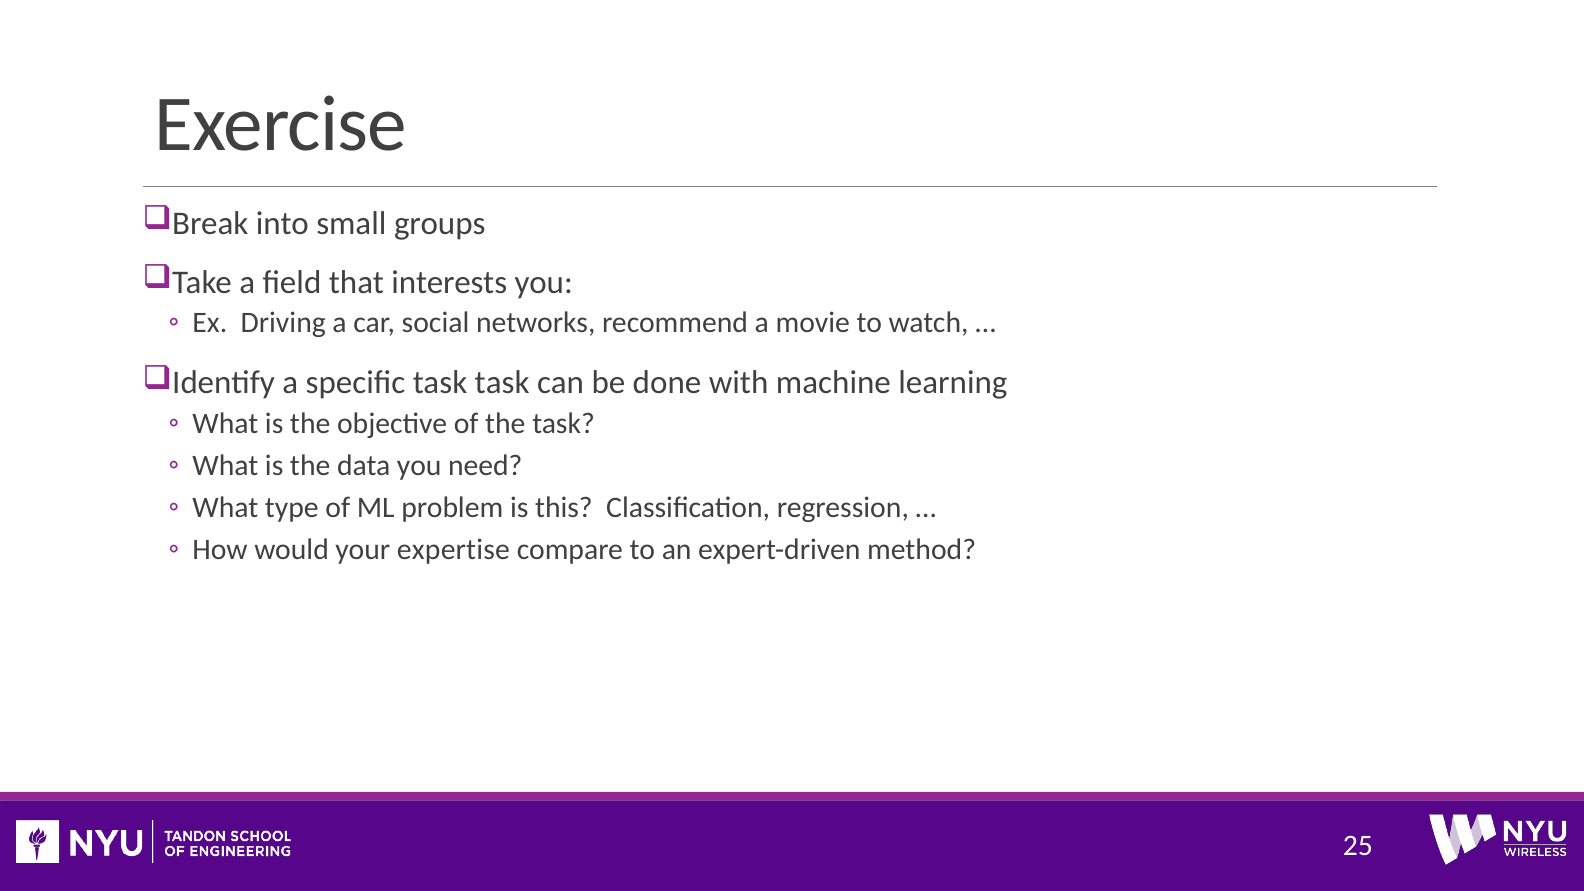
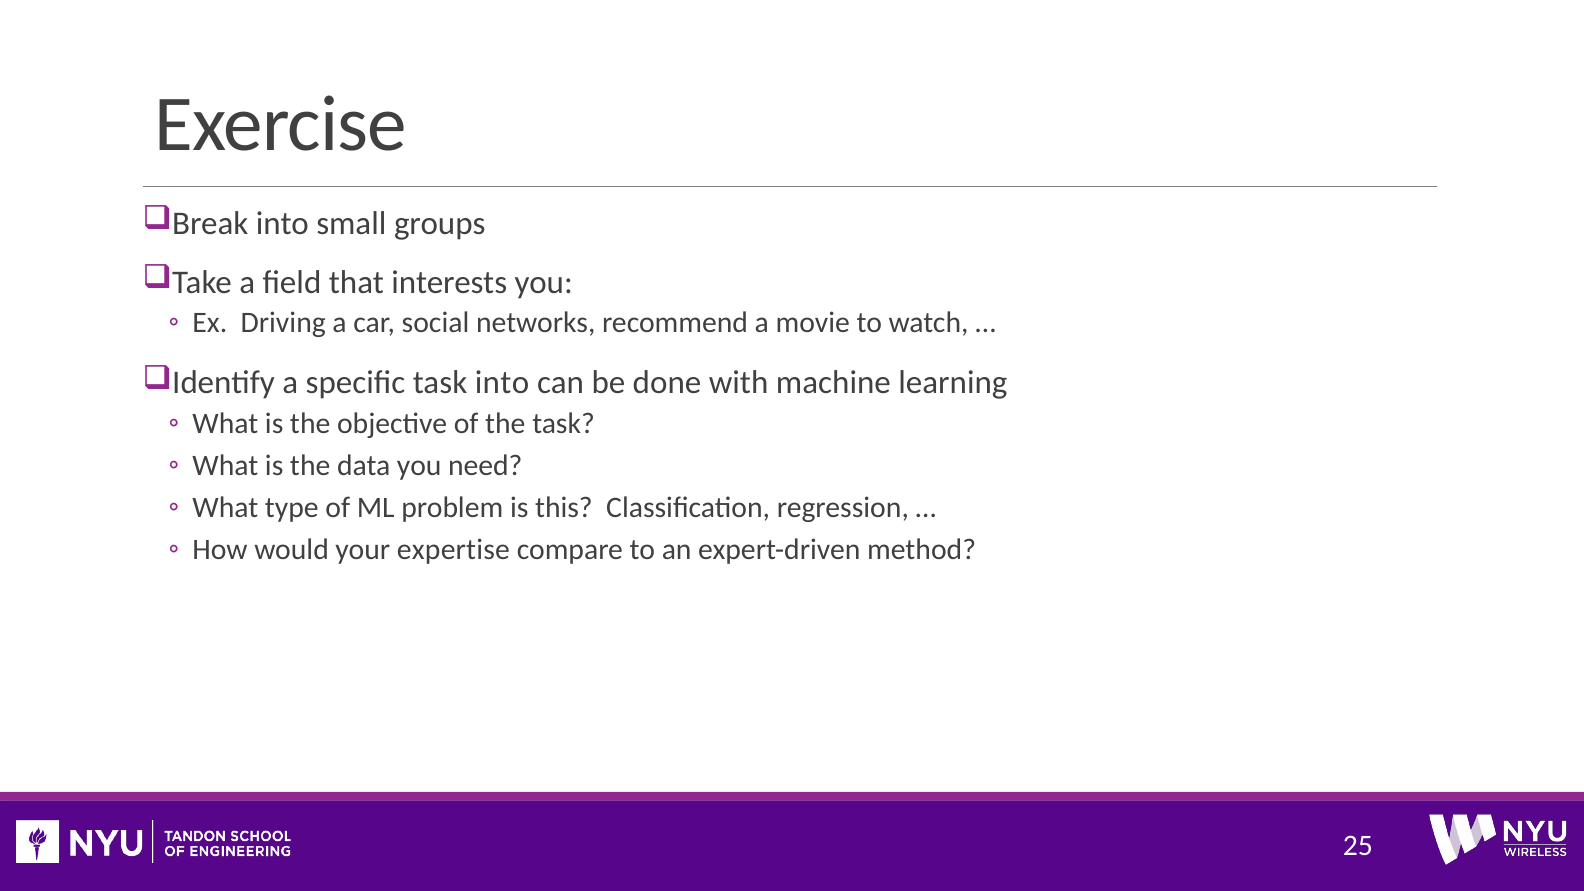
task task: task -> into (502, 383)
